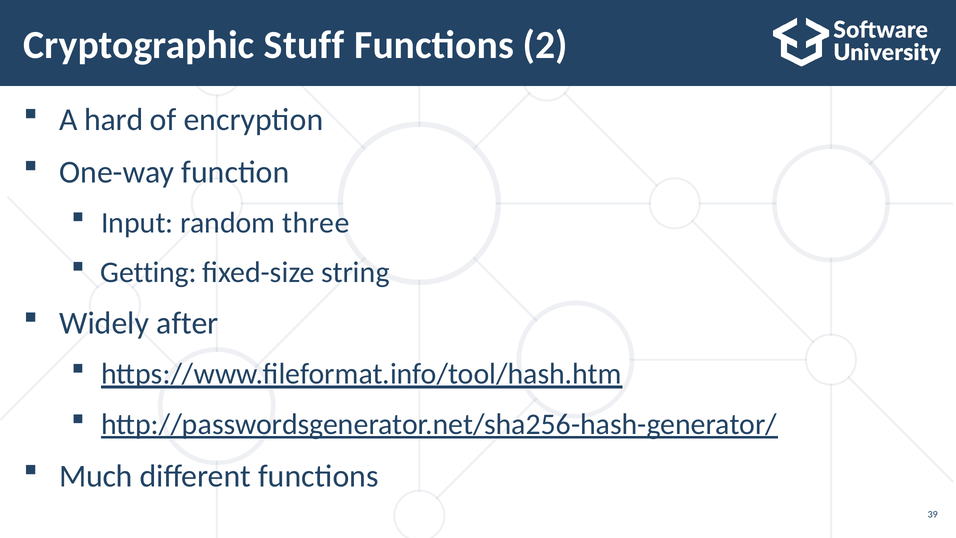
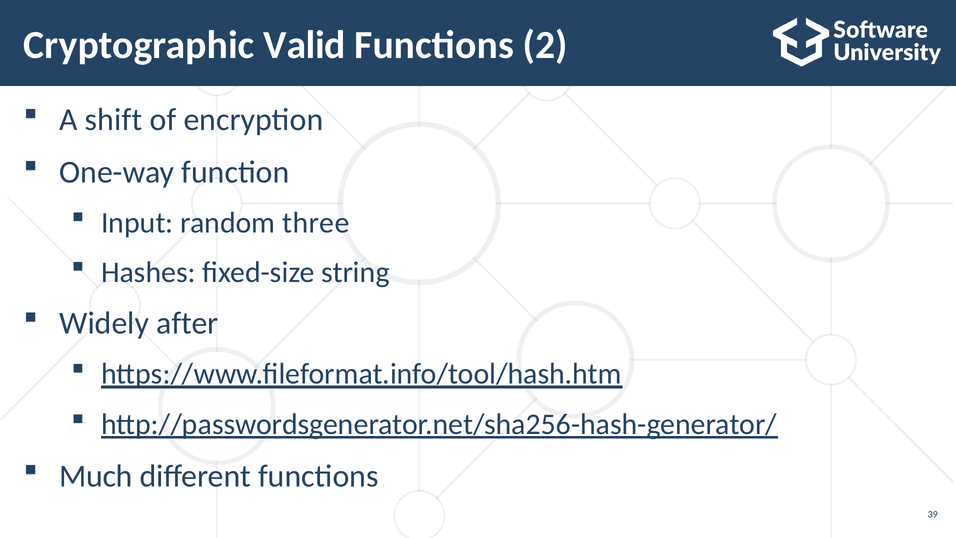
Stuff: Stuff -> Valid (305, 45)
hard: hard -> shift (114, 120)
Getting: Getting -> Hashes (148, 272)
